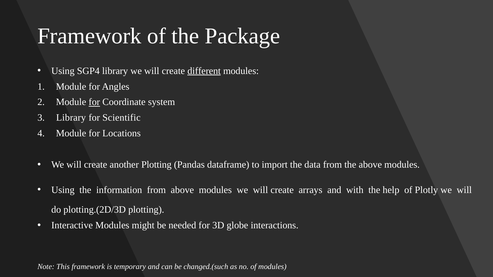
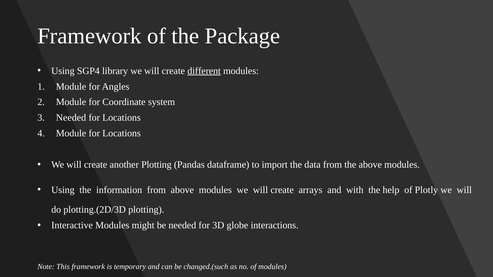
for underline: present -> none (94, 102)
Library: Library -> Needed (71, 118)
Scientific: Scientific -> Locations (122, 118)
